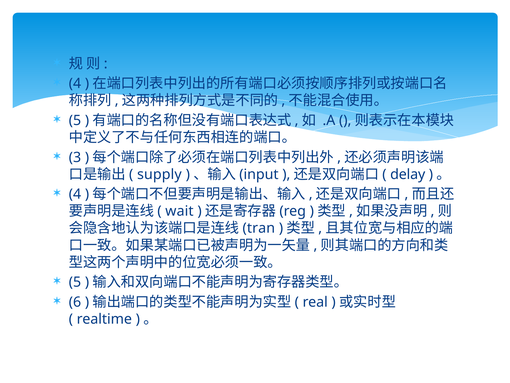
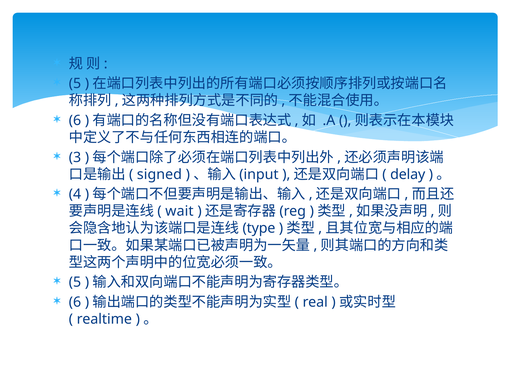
4: 4 -> 5 (75, 83)
5: 5 -> 6 (75, 120)
supply: supply -> signed (159, 174)
tran: tran -> type (259, 228)
